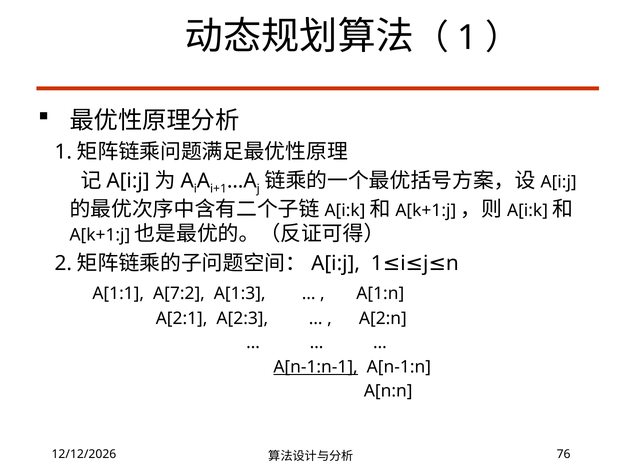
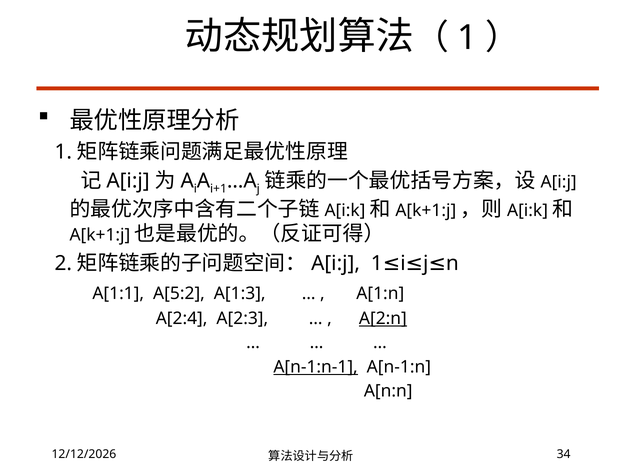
A[7:2: A[7:2 -> A[5:2 (179, 294)
A[2:1: A[2:1 -> A[2:4 (182, 319)
A[2:n underline: none -> present (383, 319)
76: 76 -> 34 (564, 455)
